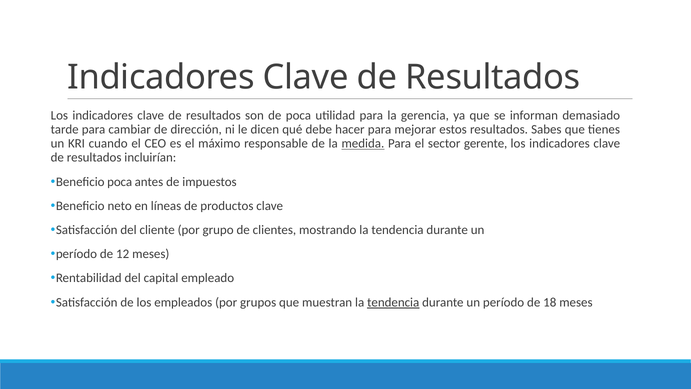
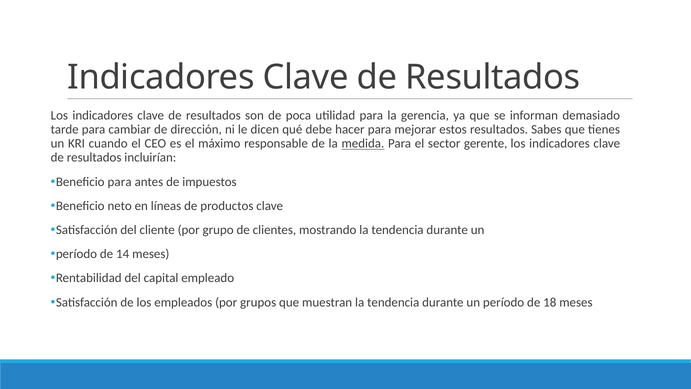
Beneficio poca: poca -> para (120, 182)
12: 12 -> 14 (123, 254)
tendencia underline: present -> none (393, 302)
